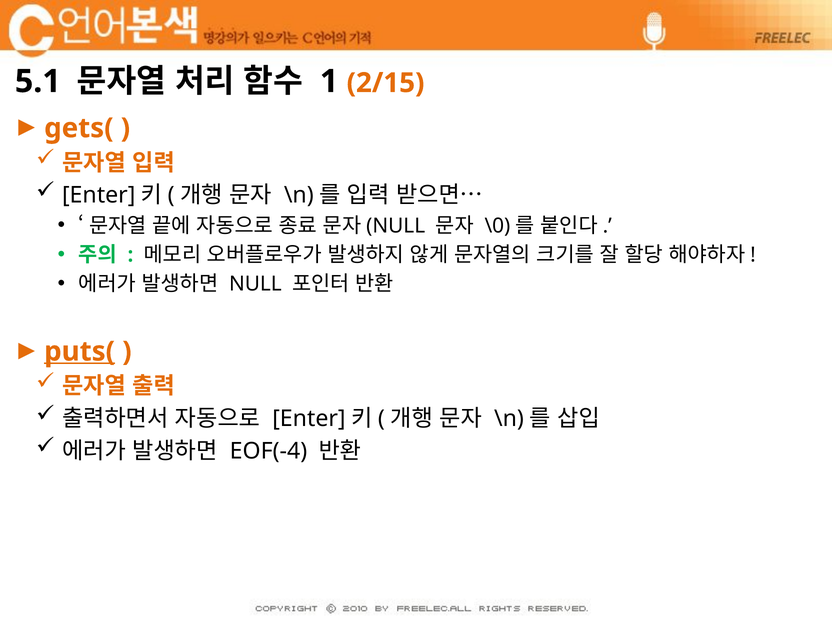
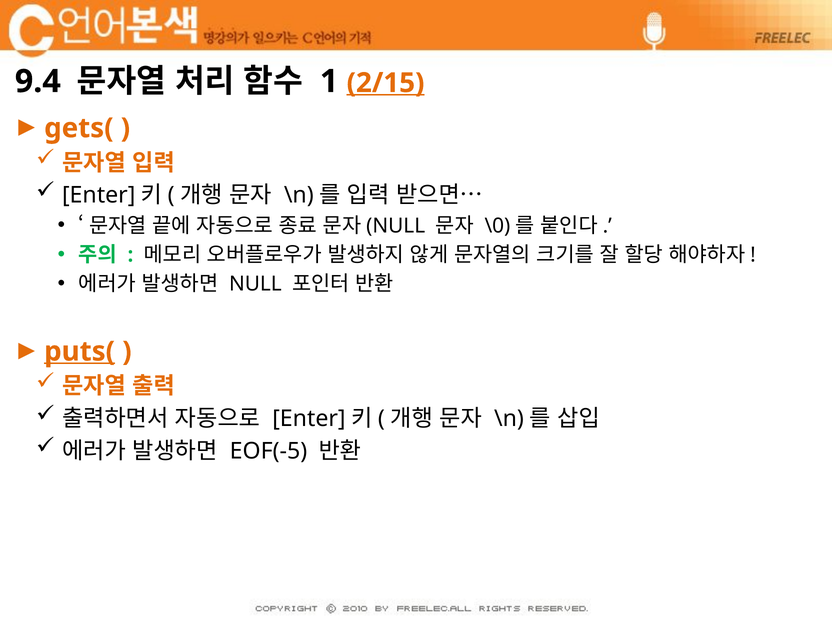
5.1: 5.1 -> 9.4 (38, 81)
2/15 underline: none -> present (386, 83)
EOF(-4: EOF(-4 -> EOF(-5 (268, 451)
